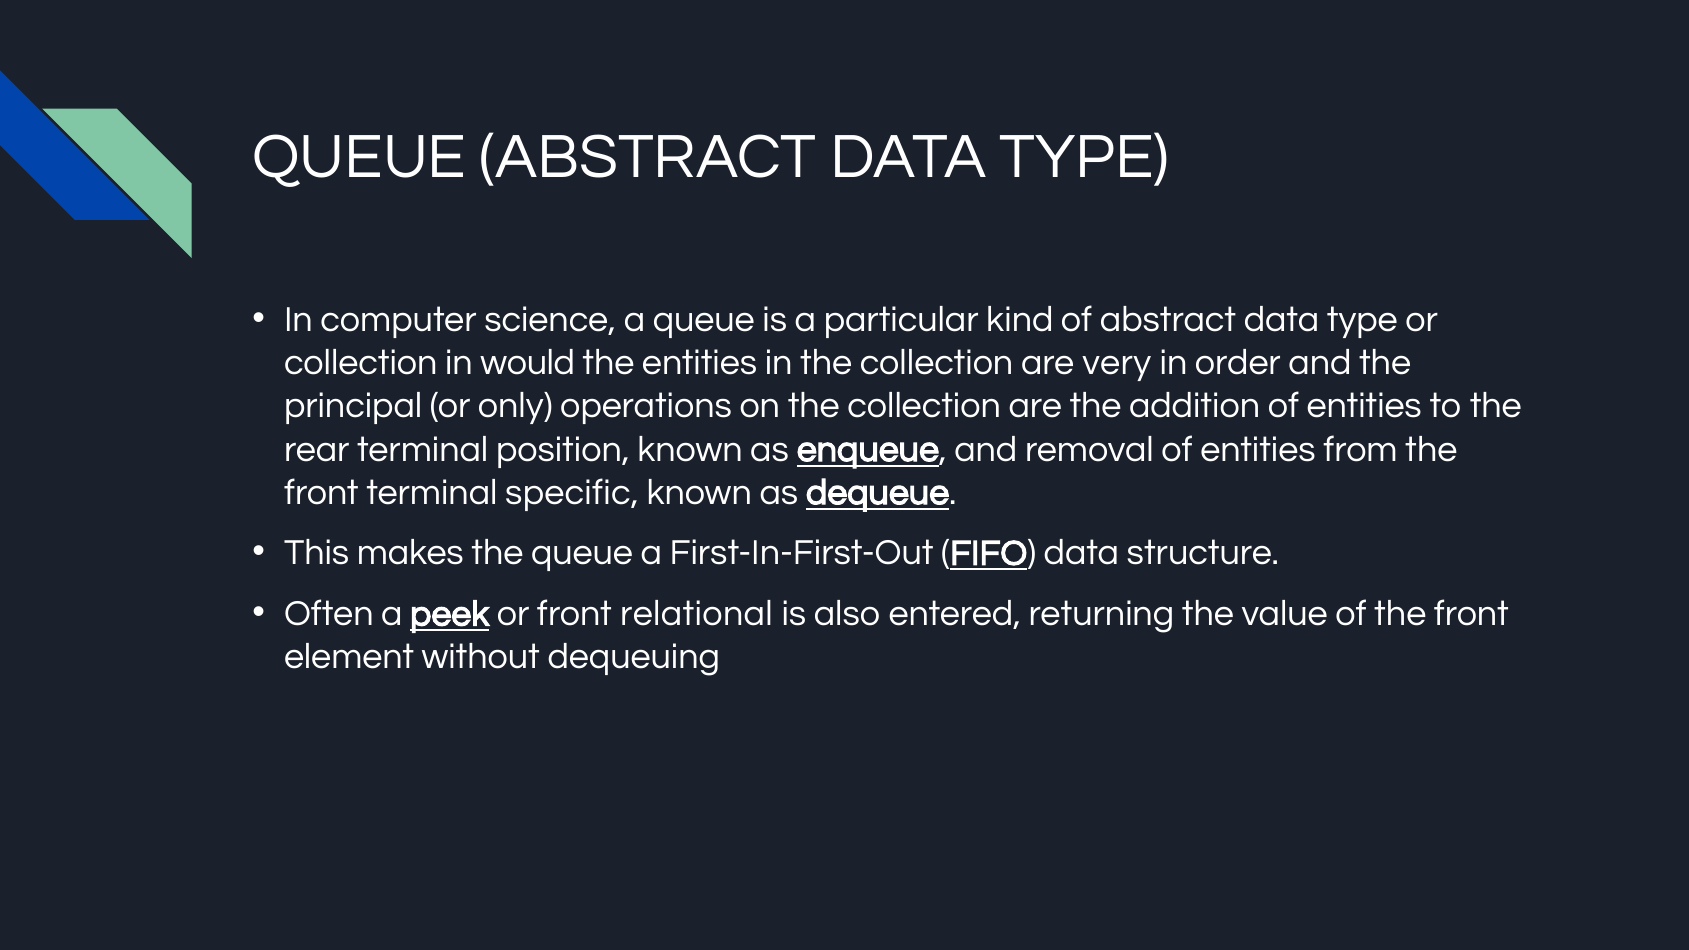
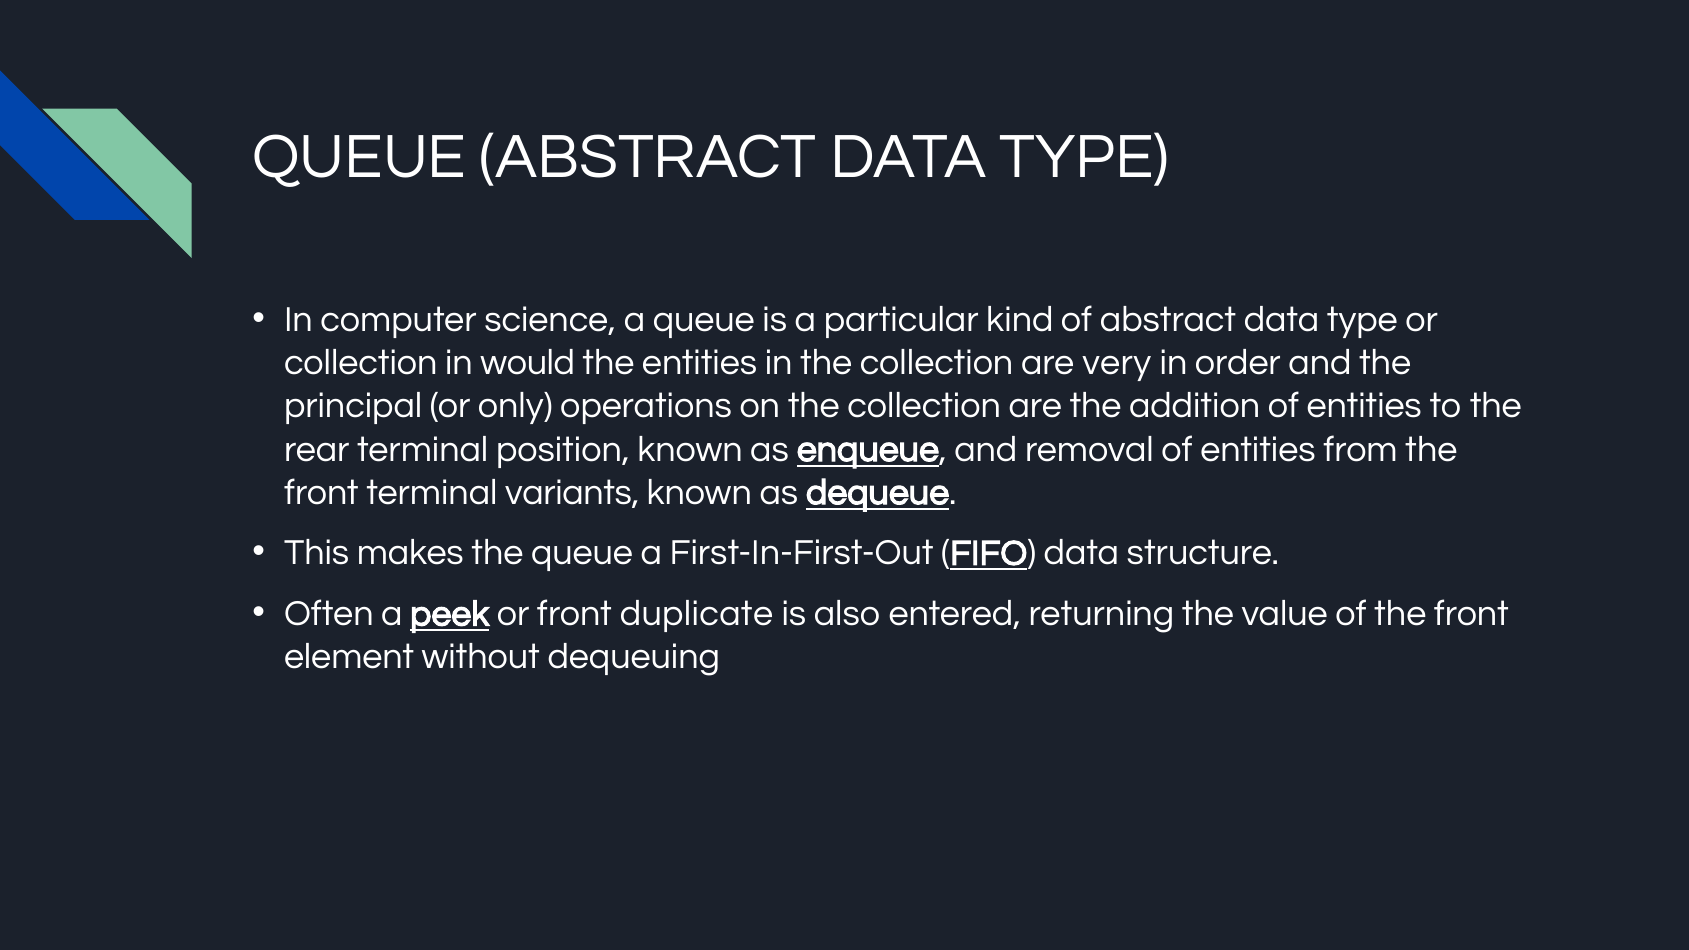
specific: specific -> variants (572, 492)
relational: relational -> duplicate (696, 614)
